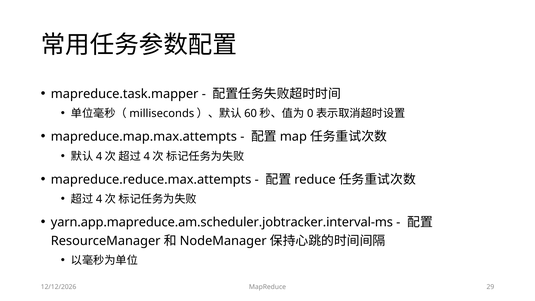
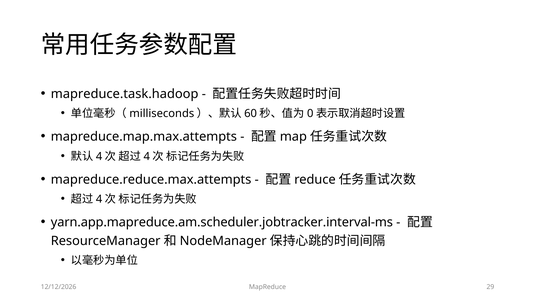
mapreduce.task.mapper: mapreduce.task.mapper -> mapreduce.task.hadoop (125, 94)
